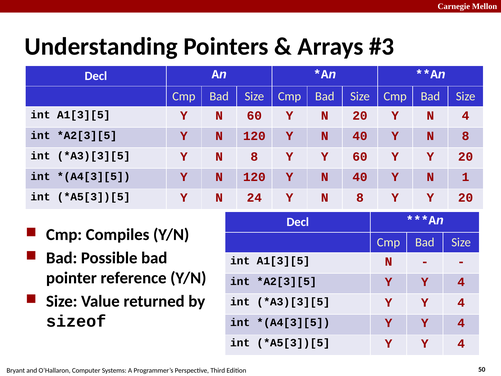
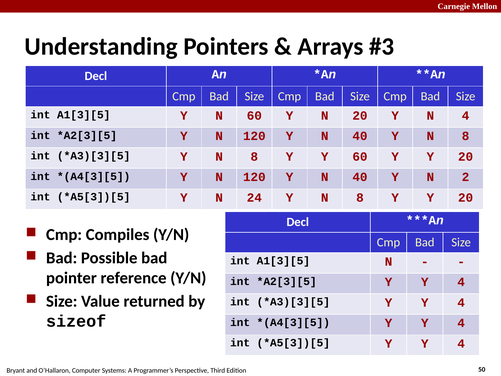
1: 1 -> 2 (466, 177)
